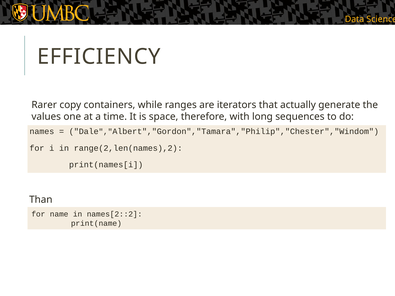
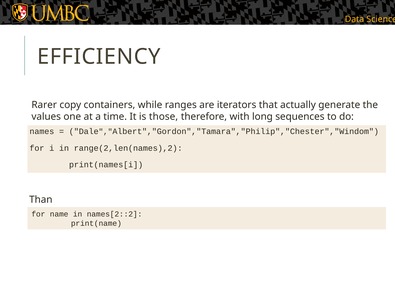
space: space -> those (164, 117)
